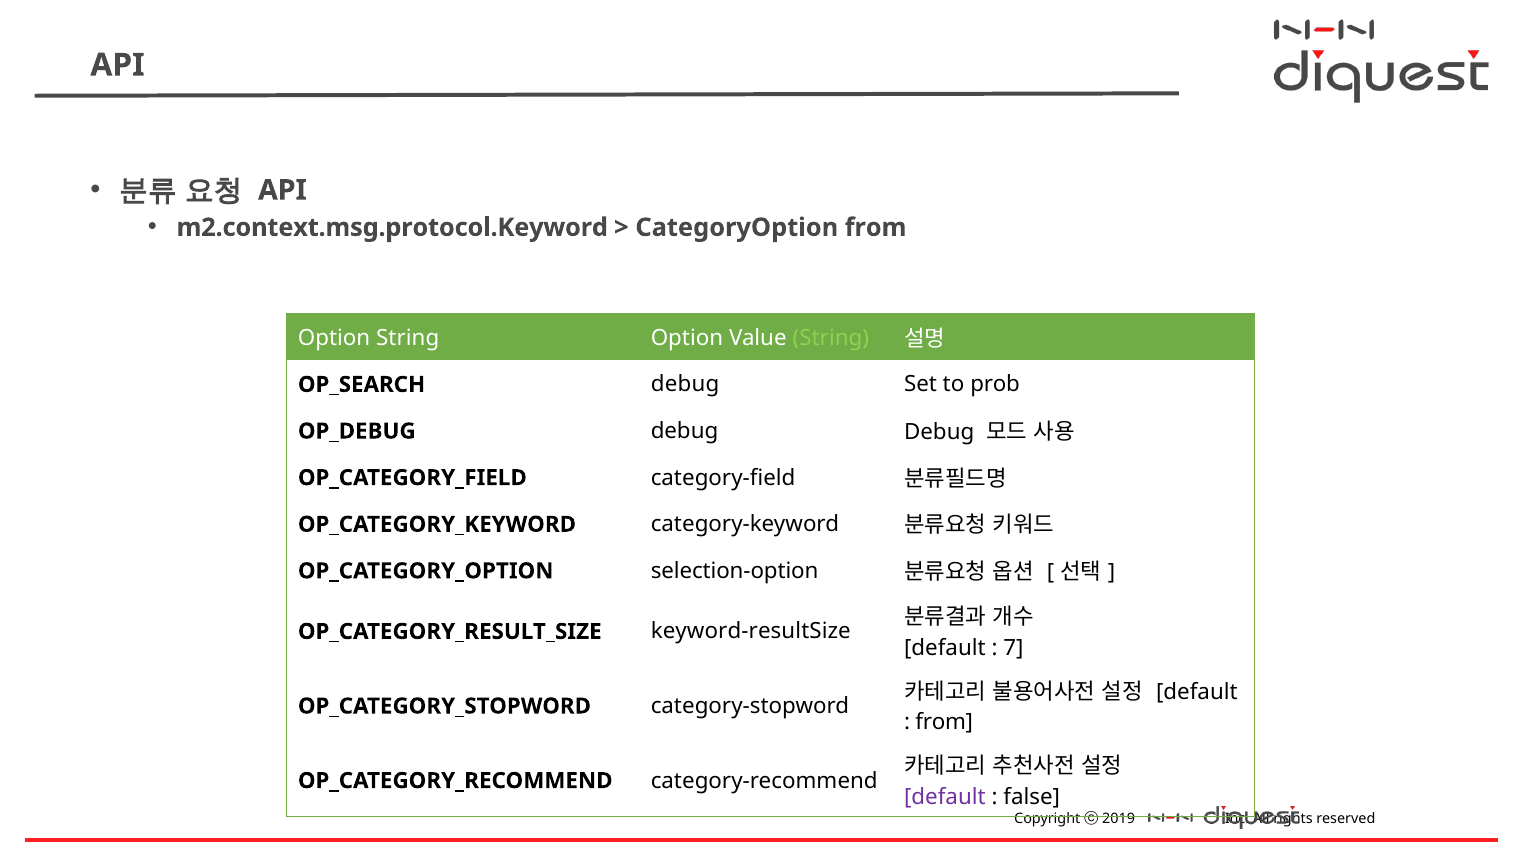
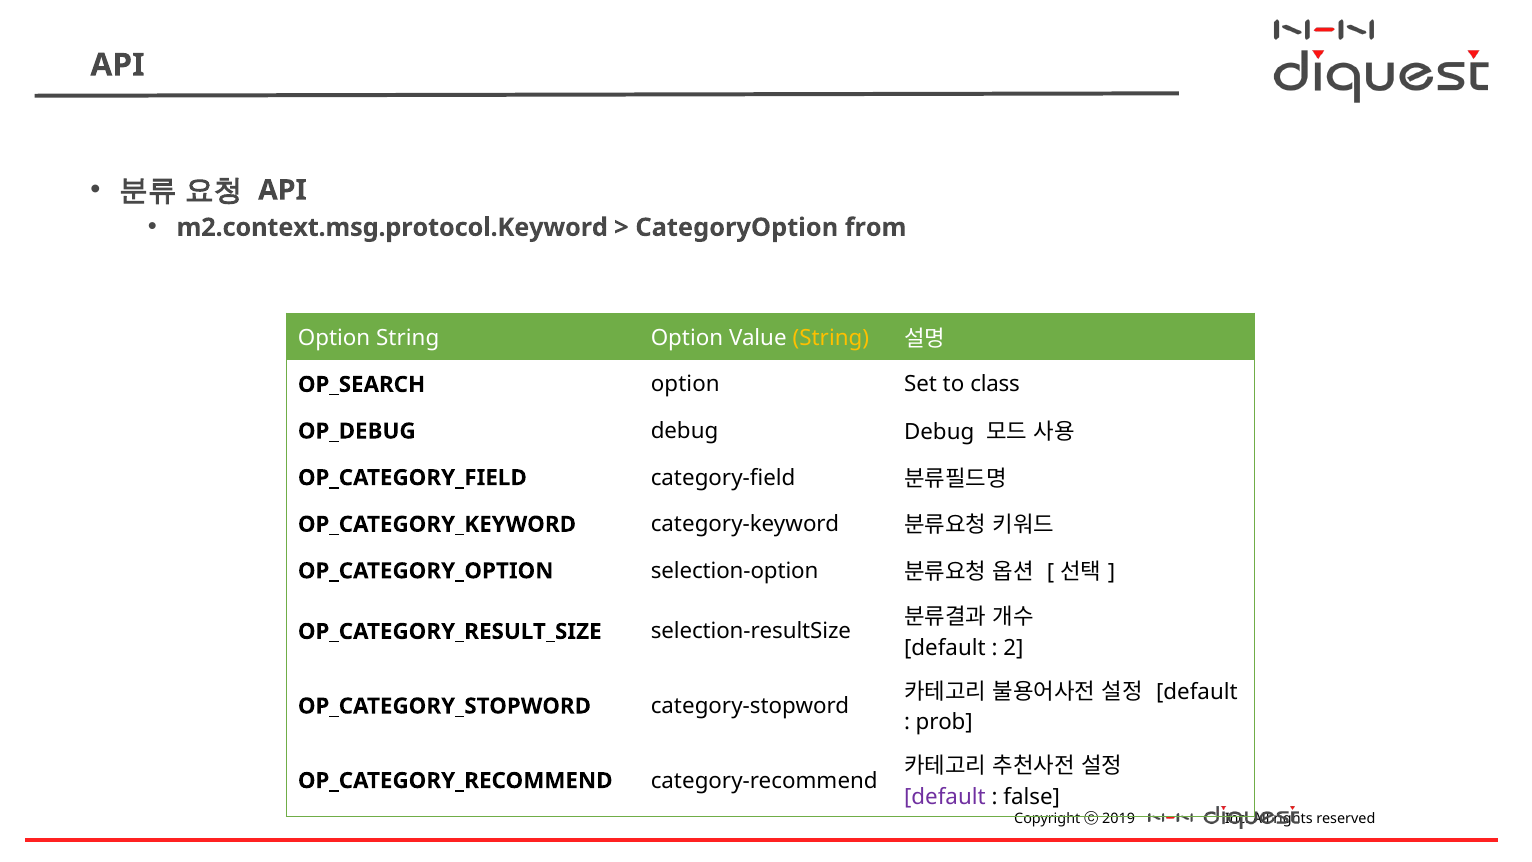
String colour: light green -> yellow (831, 338)
debug: debug -> option (685, 384)
prob: prob -> class (995, 384)
keyword-resultSize: keyword-resultSize -> selection-resultSize (751, 631)
7: 7 -> 2 (1013, 648)
from: from -> prob (944, 722)
